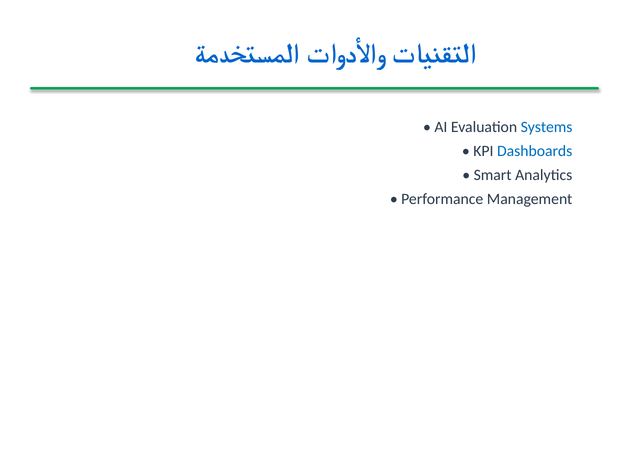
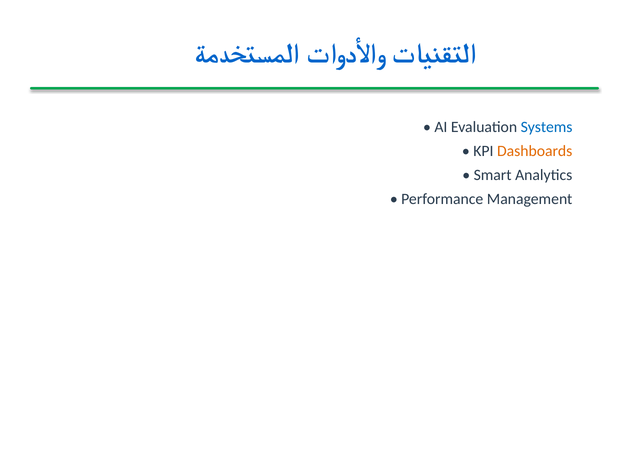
Dashboards colour: blue -> orange (535, 151)
